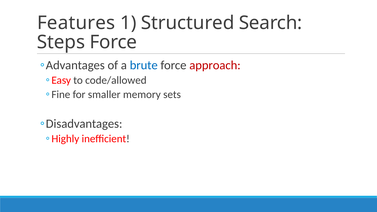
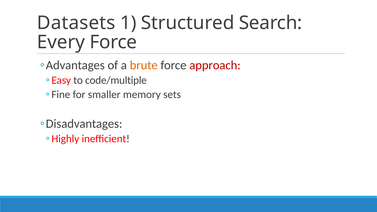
Features: Features -> Datasets (76, 23)
Steps: Steps -> Every (61, 42)
brute colour: blue -> orange (144, 65)
code/allowed: code/allowed -> code/multiple (116, 80)
